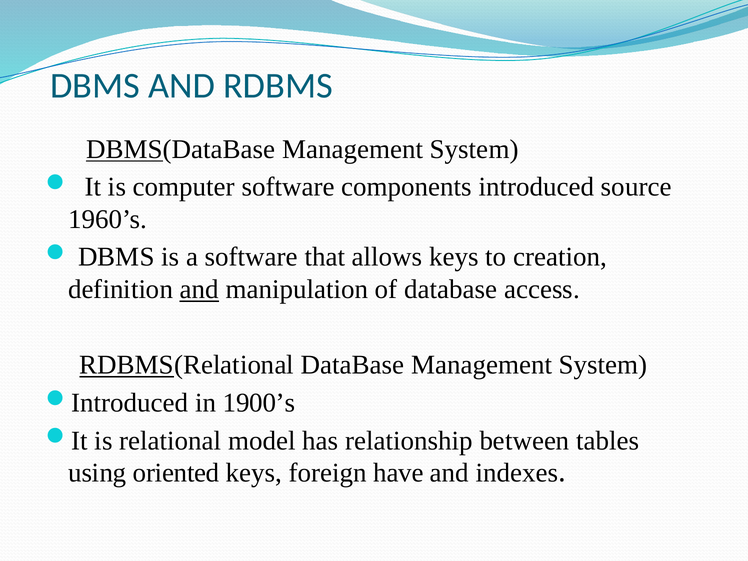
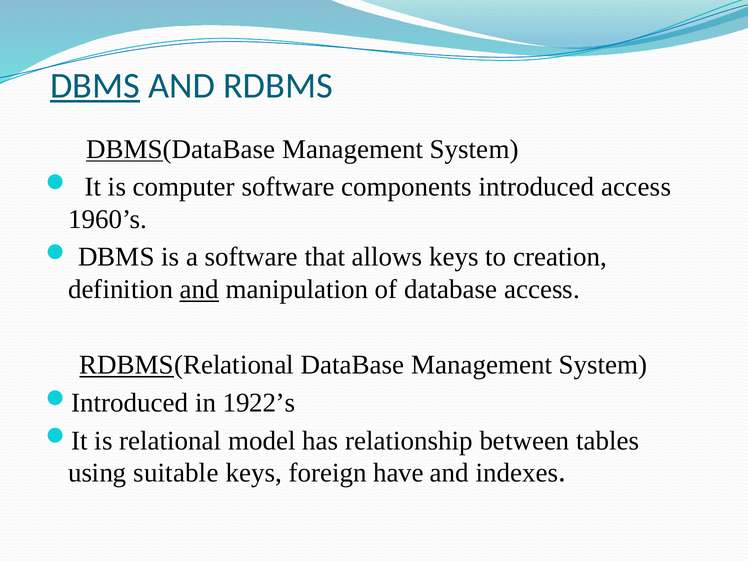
DBMS underline: none -> present (95, 86)
introduced source: source -> access (636, 187)
1900’s: 1900’s -> 1922’s (259, 403)
oriented: oriented -> suitable (176, 473)
